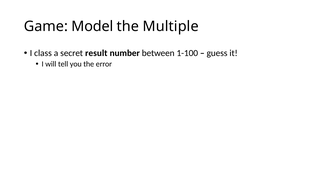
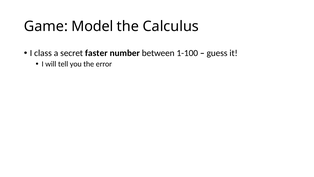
Multiple: Multiple -> Calculus (171, 26)
result: result -> faster (96, 53)
